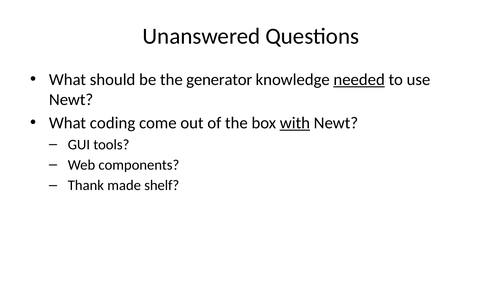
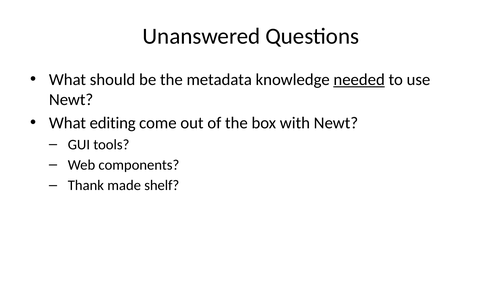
generator: generator -> metadata (219, 80)
coding: coding -> editing (113, 123)
with underline: present -> none (295, 123)
